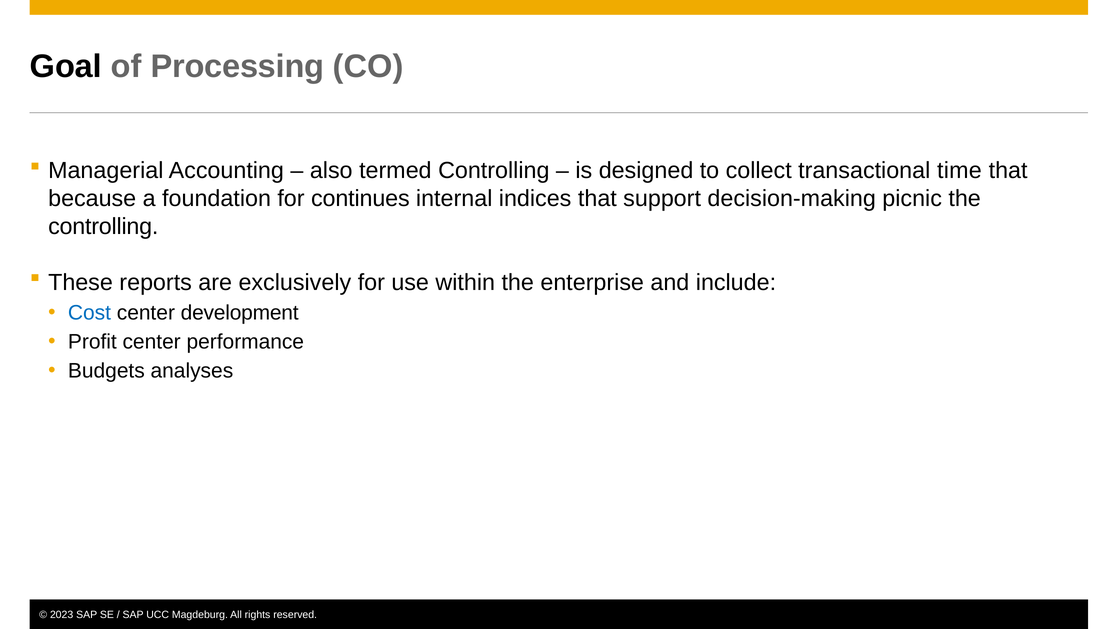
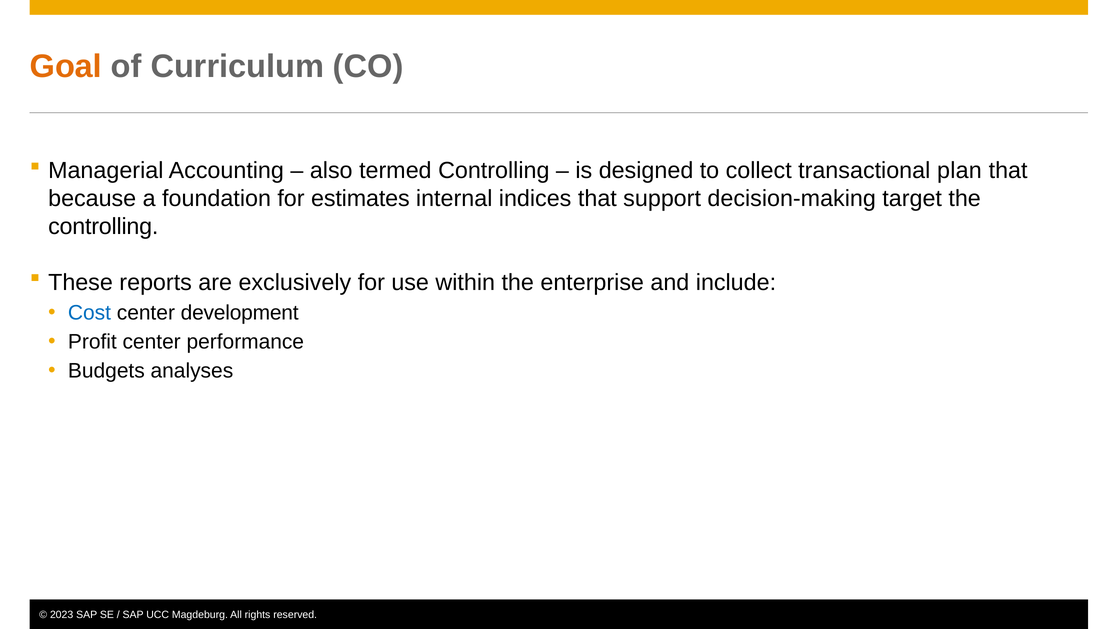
Goal colour: black -> orange (66, 67)
Processing: Processing -> Curriculum (237, 67)
time: time -> plan (959, 171)
continues: continues -> estimates (360, 199)
picnic: picnic -> target (912, 199)
